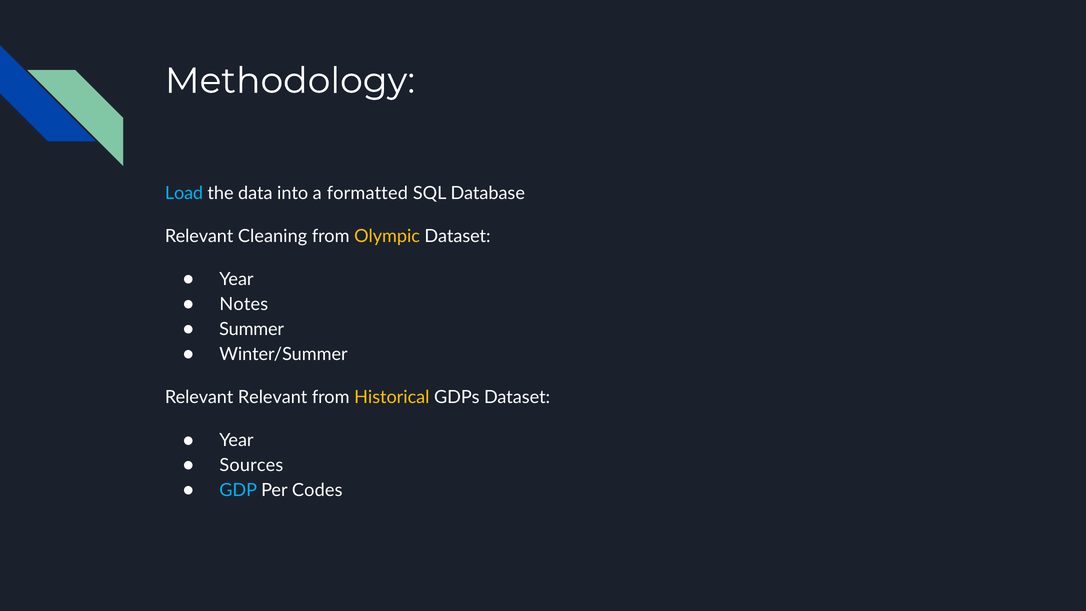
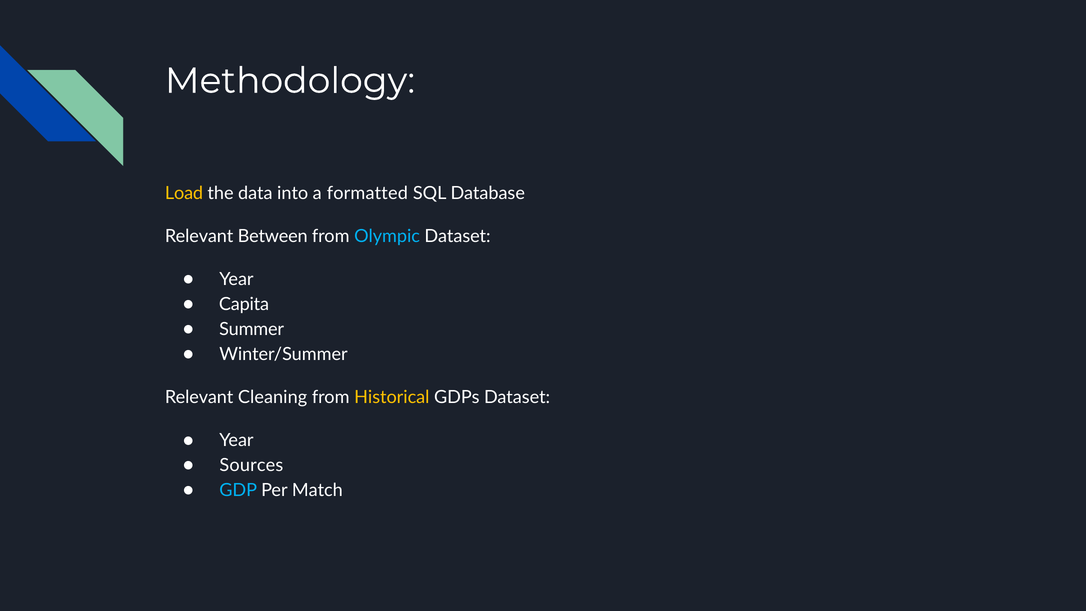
Load colour: light blue -> yellow (184, 193)
Cleaning: Cleaning -> Between (273, 236)
Olympic colour: yellow -> light blue (387, 236)
Notes: Notes -> Capita (244, 304)
Relevant Relevant: Relevant -> Cleaning (273, 397)
Codes: Codes -> Match (317, 490)
